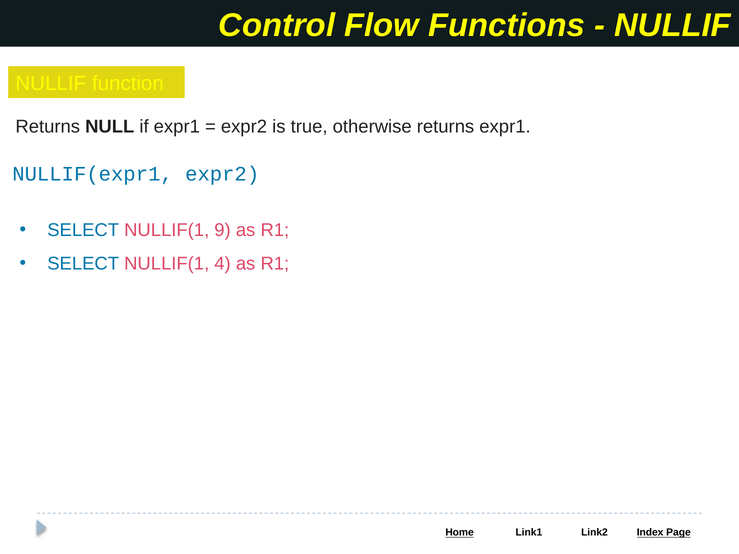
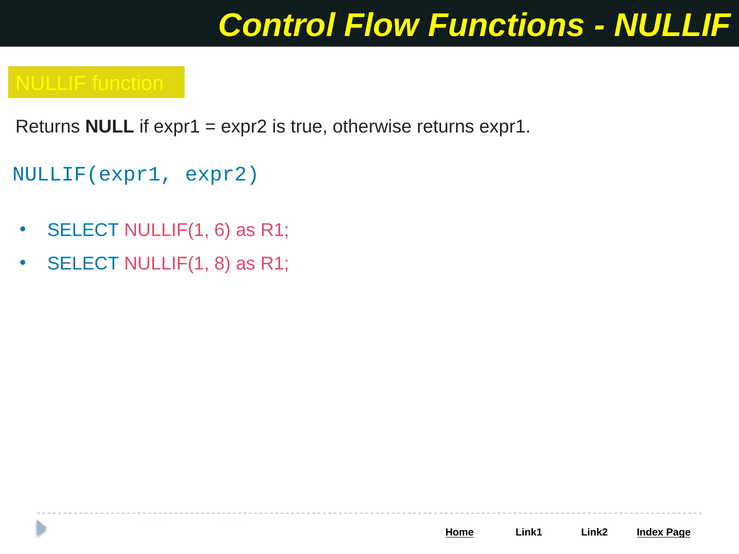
9: 9 -> 6 (223, 230)
4: 4 -> 8 (223, 264)
